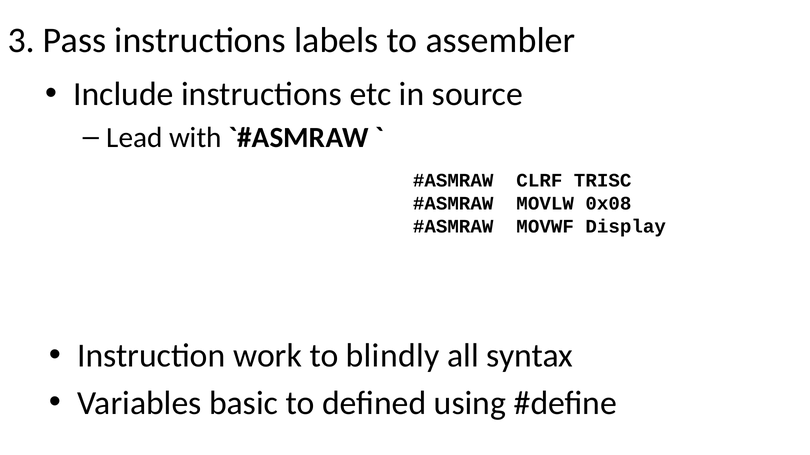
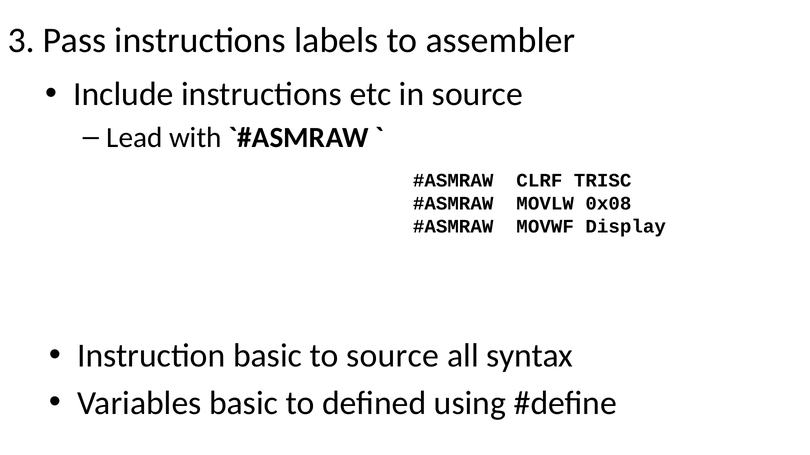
Instruction work: work -> basic (268, 356)
to blindly: blindly -> source (393, 356)
